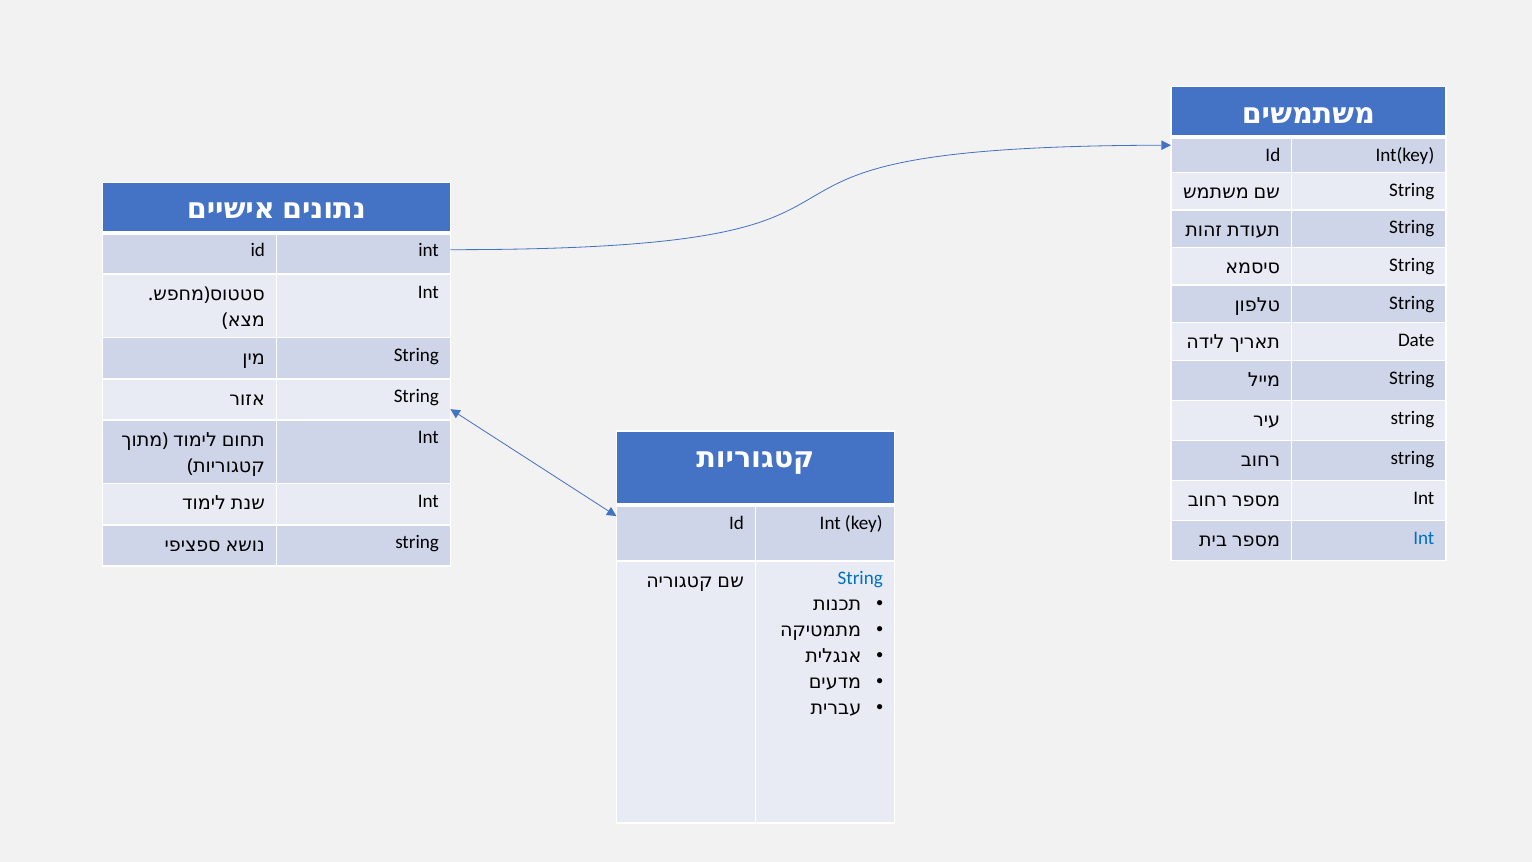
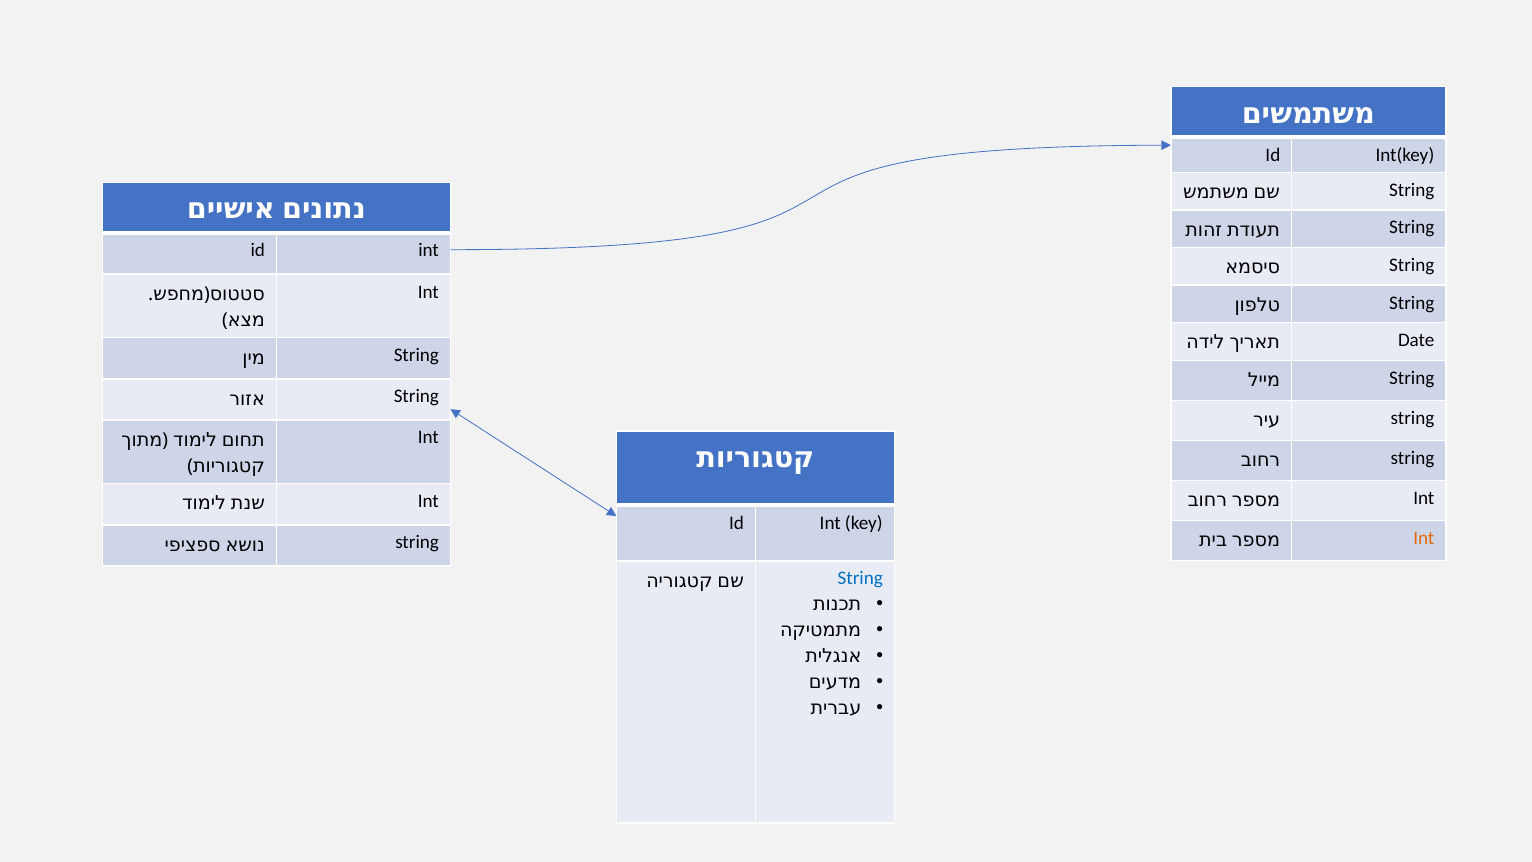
Int colour: blue -> orange (1424, 538)
